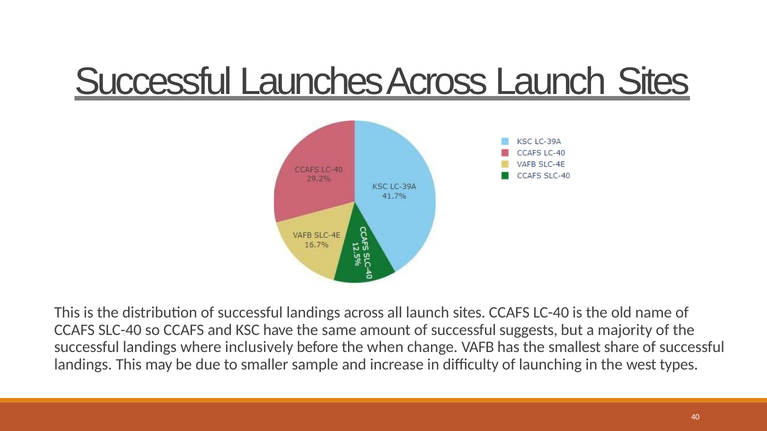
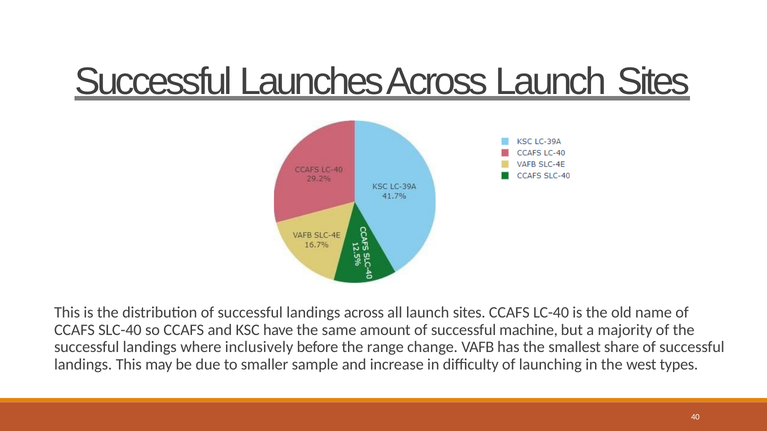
suggests: suggests -> machine (529, 330)
when: when -> range (385, 347)
